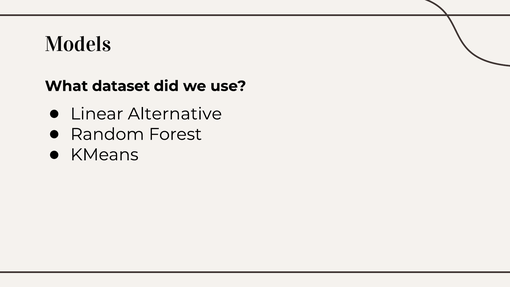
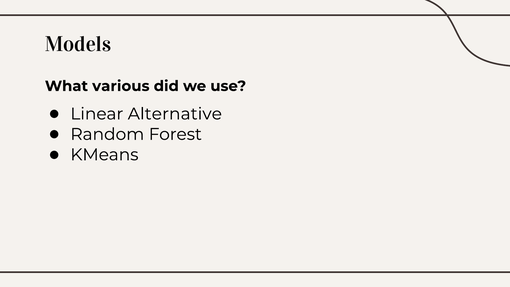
dataset: dataset -> various (121, 86)
